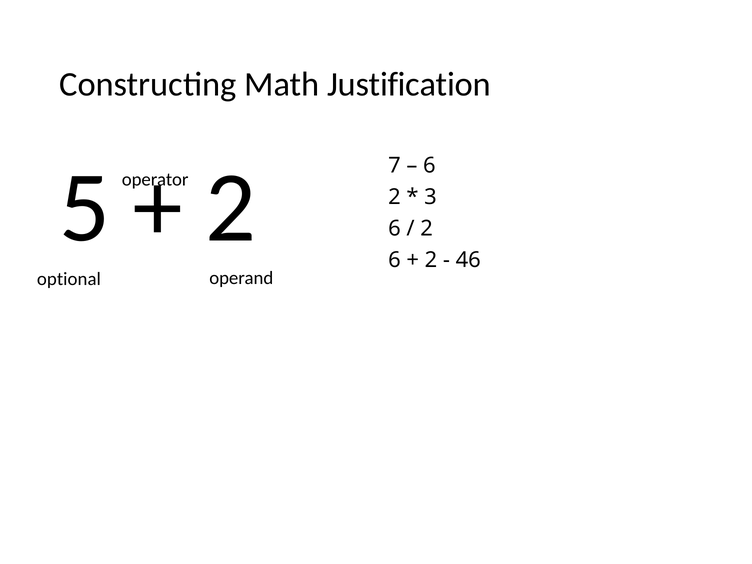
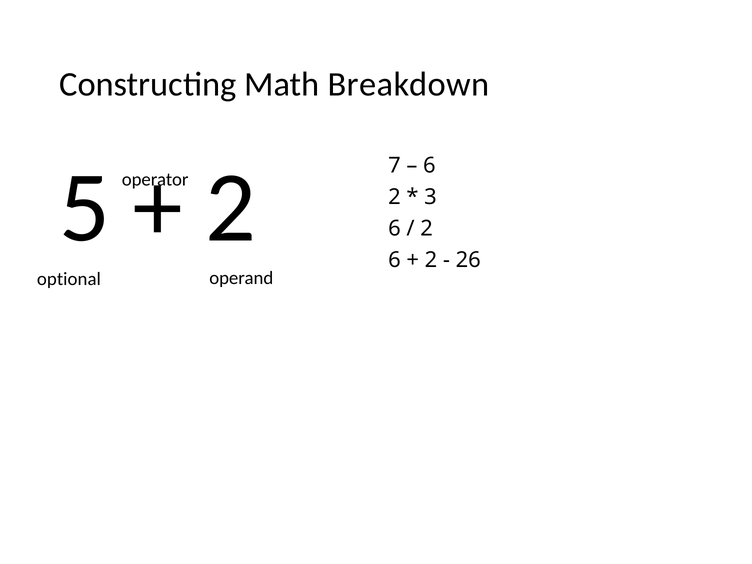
Justification: Justification -> Breakdown (409, 84)
46: 46 -> 26 (468, 260)
